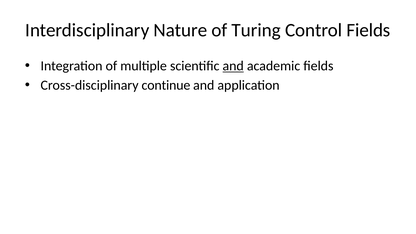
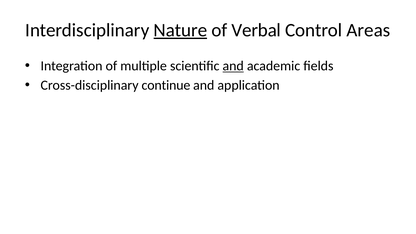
Nature underline: none -> present (180, 30)
Turing: Turing -> Verbal (256, 30)
Control Fields: Fields -> Areas (368, 30)
